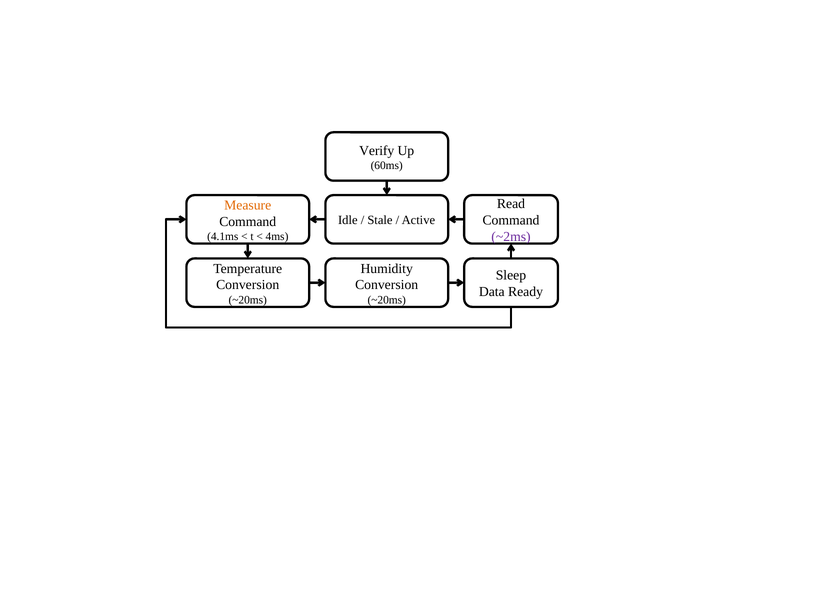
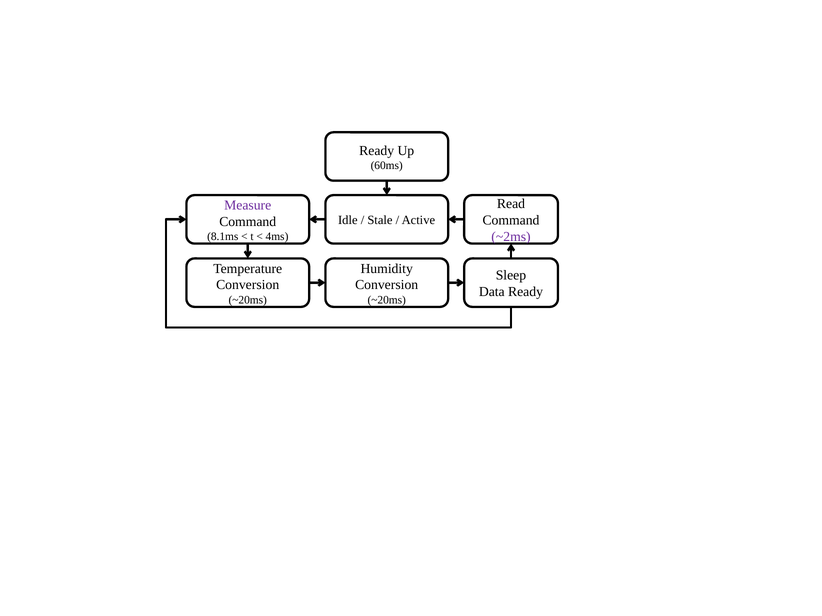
Verify: Verify -> Ready (377, 151)
Measure colour: orange -> purple (248, 205)
4.1ms: 4.1ms -> 8.1ms (223, 237)
